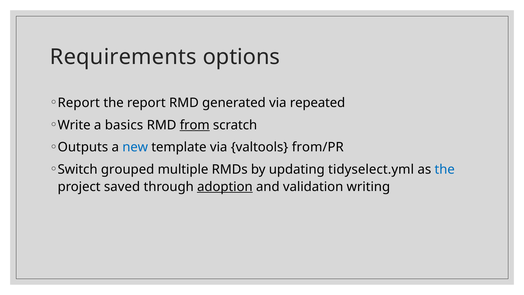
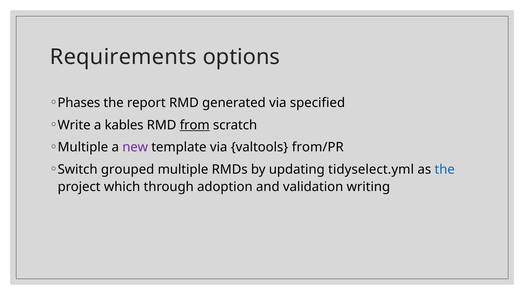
Report: Report -> Phases (79, 103)
repeated: repeated -> specified (317, 103)
basics: basics -> kables (124, 125)
Outputs: Outputs -> Multiple (83, 147)
new colour: blue -> purple (135, 147)
saved: saved -> which (122, 187)
adoption underline: present -> none (225, 187)
